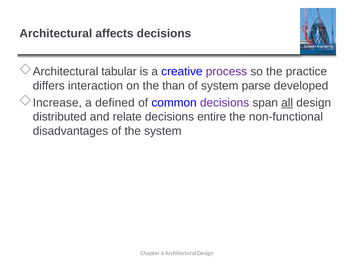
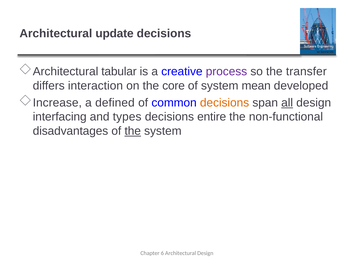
affects: affects -> update (115, 34)
practice: practice -> transfer (306, 72)
than: than -> core (174, 86)
parse: parse -> mean (256, 86)
decisions colour: purple -> orange (225, 103)
distributed: distributed -> interfacing (60, 117)
relate: relate -> types (127, 117)
the underline: none -> present (133, 131)
